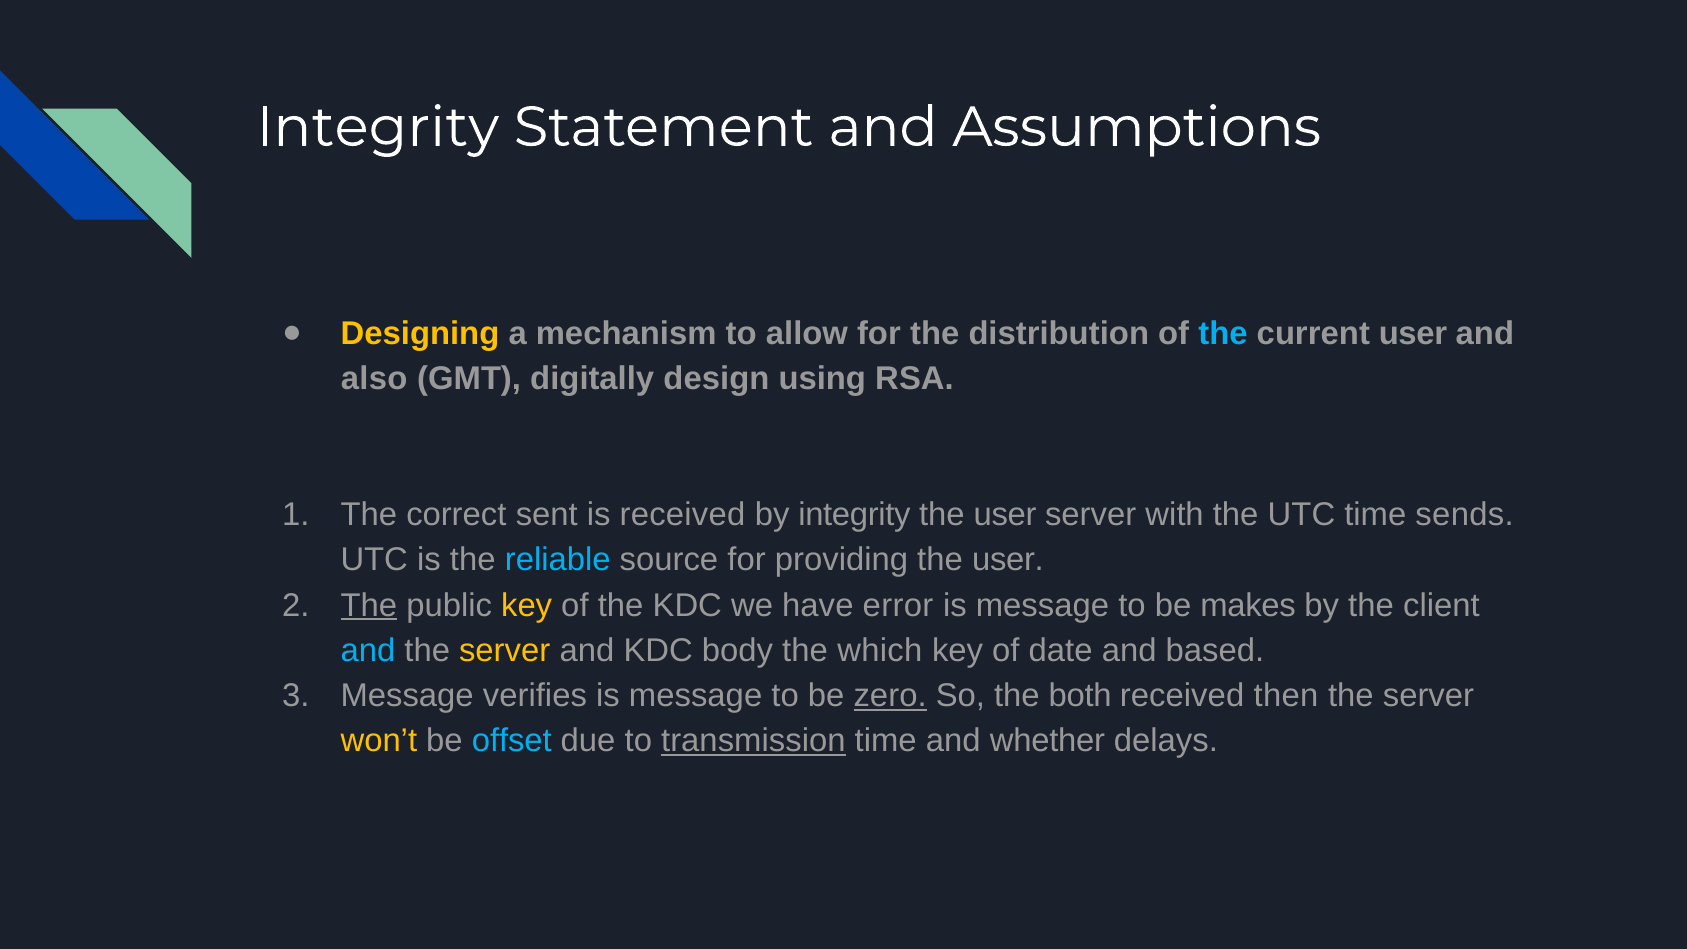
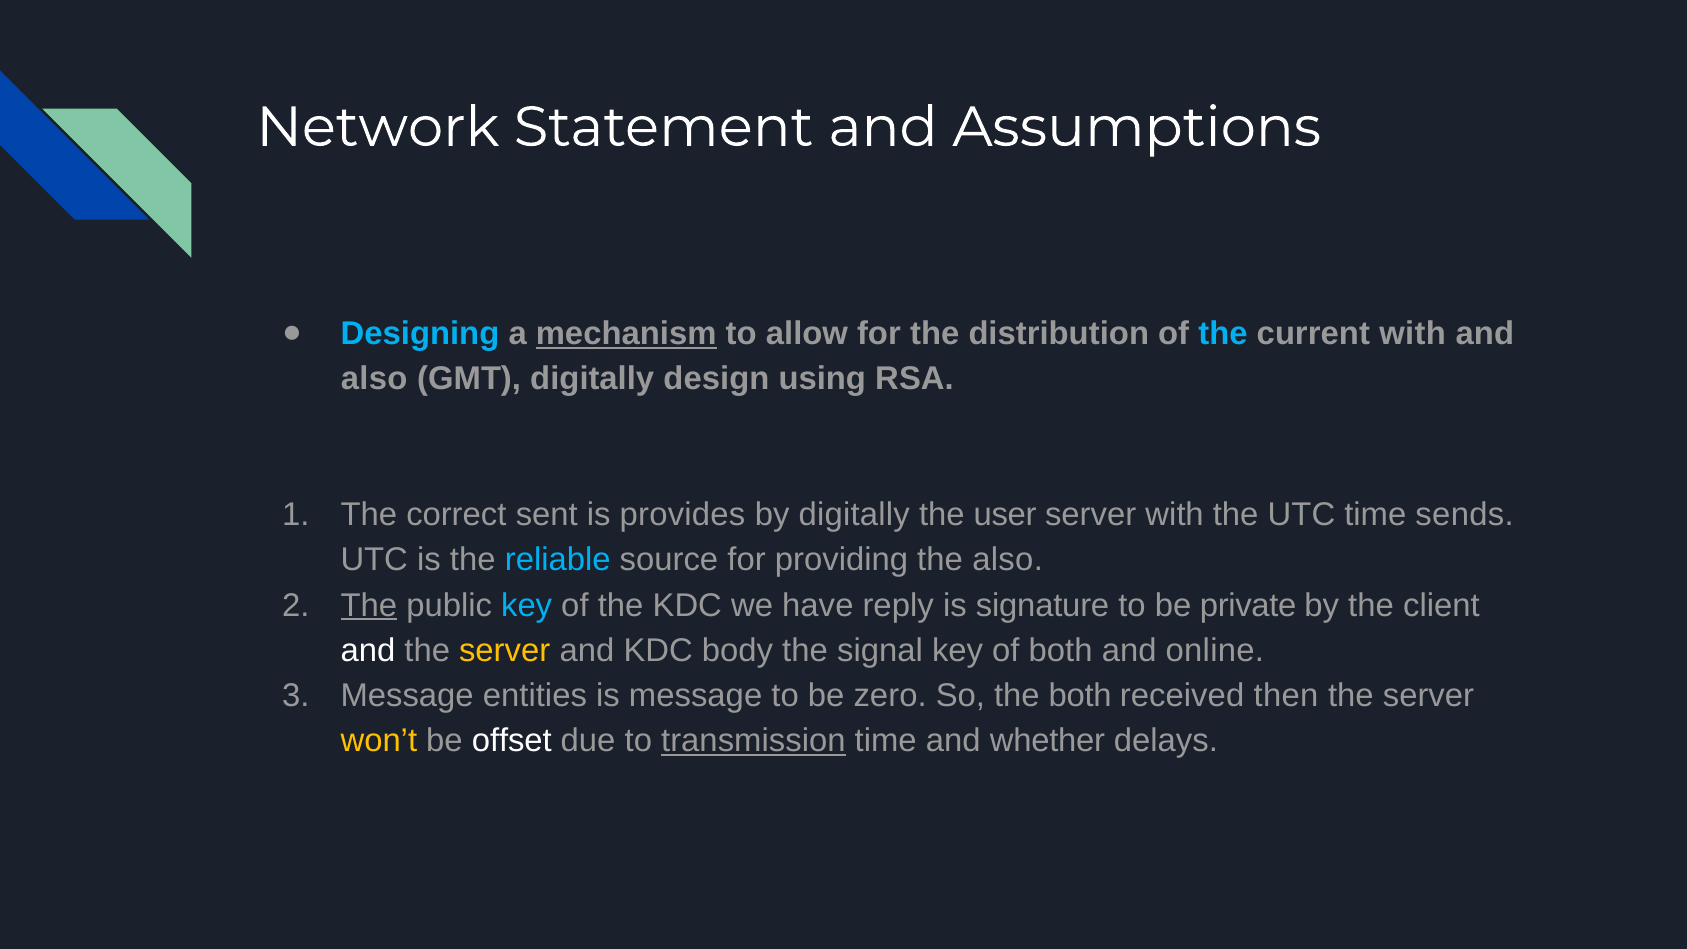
Integrity: Integrity -> Network (378, 127)
Designing colour: yellow -> light blue (420, 334)
mechanism underline: none -> present (626, 334)
current user: user -> with (1413, 334)
is received: received -> provides (683, 515)
by integrity: integrity -> digitally (854, 515)
providing the user: user -> also (1008, 560)
key colour: yellow -> light blue (527, 605)
error: error -> reply (898, 605)
message: message -> signature (1043, 605)
makes: makes -> private (1248, 605)
and colour: light blue -> white (368, 650)
which: which -> signal (880, 650)
of date: date -> both (1061, 650)
based: based -> online (1215, 650)
verifies: verifies -> entities (535, 696)
zero underline: present -> none (890, 696)
offset colour: light blue -> white (512, 741)
